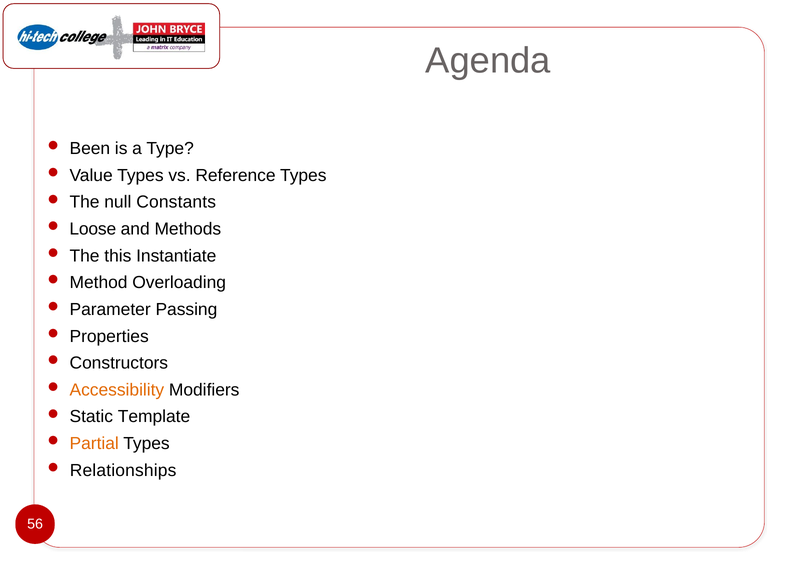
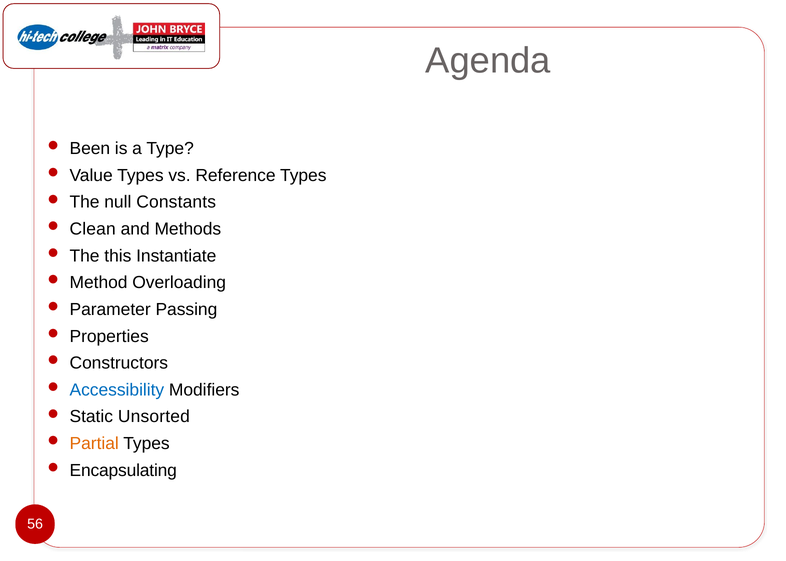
Loose: Loose -> Clean (93, 229)
Accessibility colour: orange -> blue (117, 390)
Template: Template -> Unsorted (154, 417)
Relationships: Relationships -> Encapsulating (123, 471)
